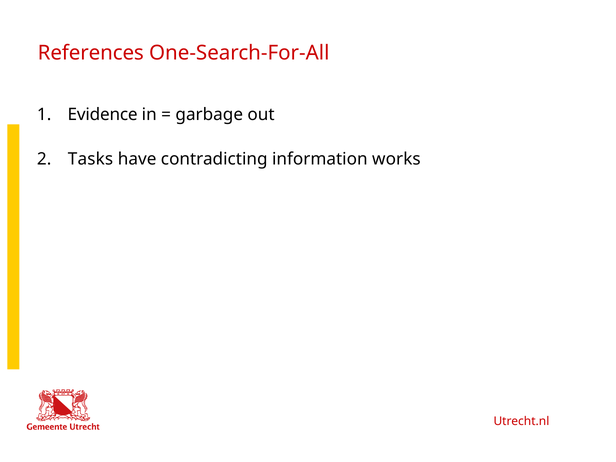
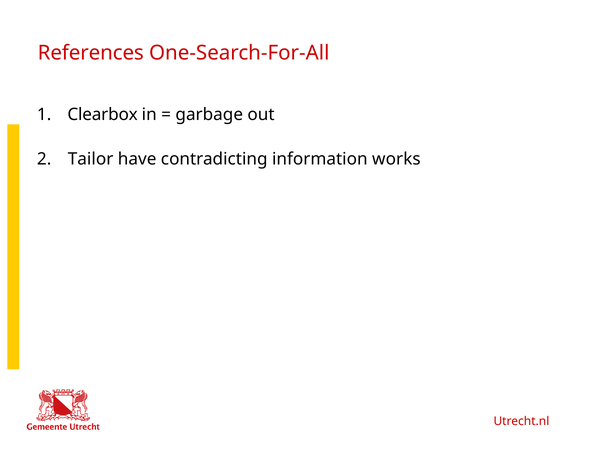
Evidence: Evidence -> Clearbox (103, 115)
Tasks: Tasks -> Tailor (91, 159)
